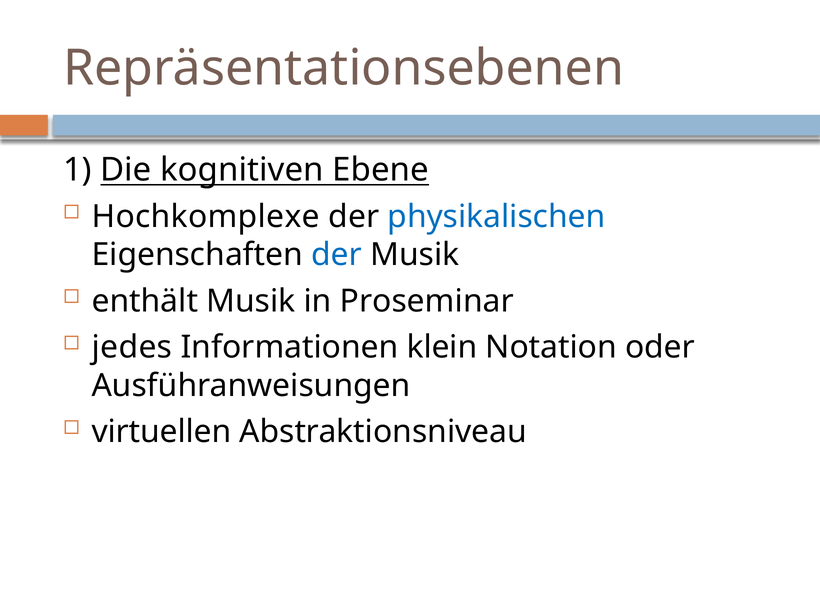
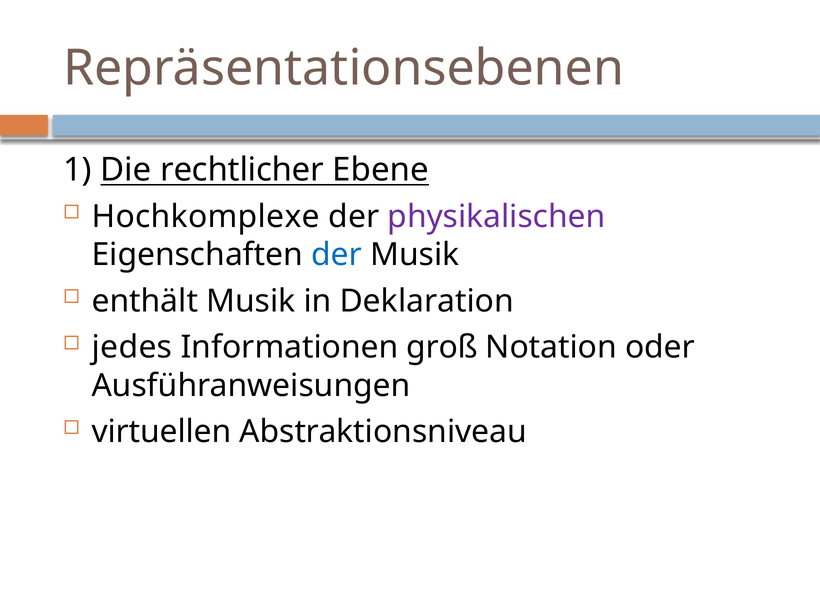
kognitiven: kognitiven -> rechtlicher (242, 170)
physikalischen colour: blue -> purple (497, 217)
Proseminar: Proseminar -> Deklaration (427, 301)
klein: klein -> groß (442, 347)
